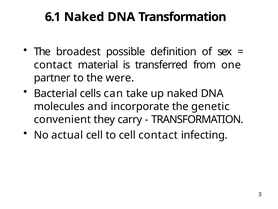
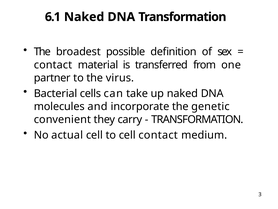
were: were -> virus (120, 78)
infecting: infecting -> medium (204, 135)
